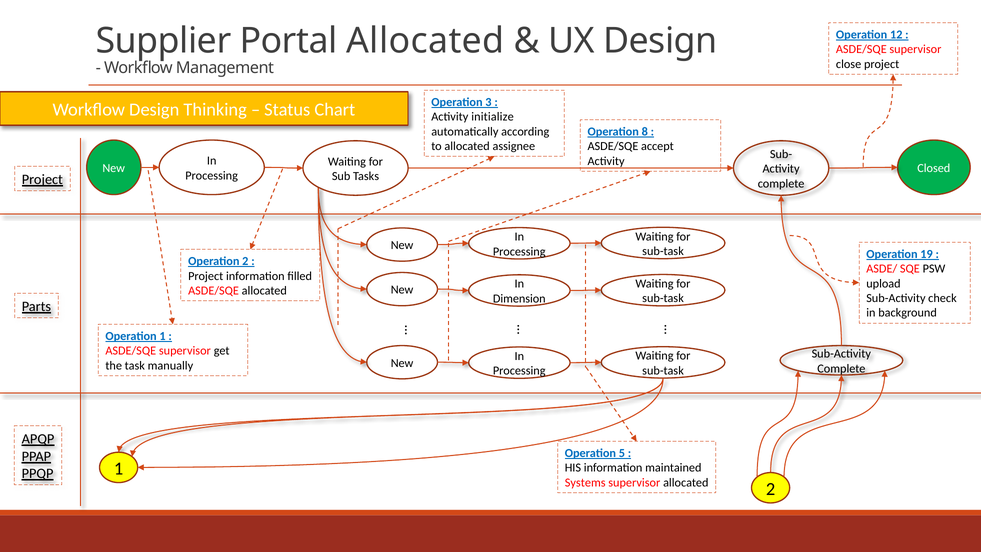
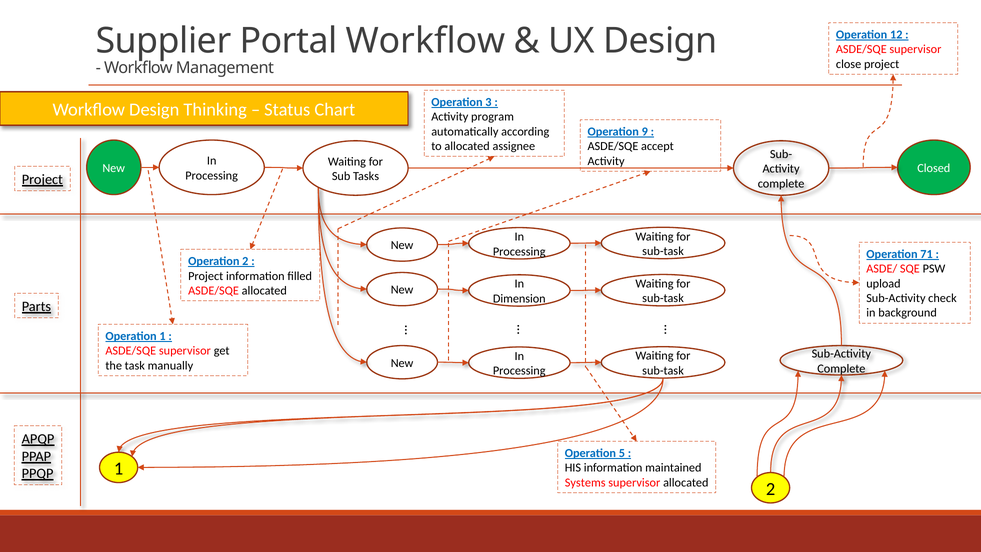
Portal Allocated: Allocated -> Workflow (426, 41)
initialize: initialize -> program (493, 117)
8: 8 -> 9 (645, 132)
19: 19 -> 71 (927, 254)
